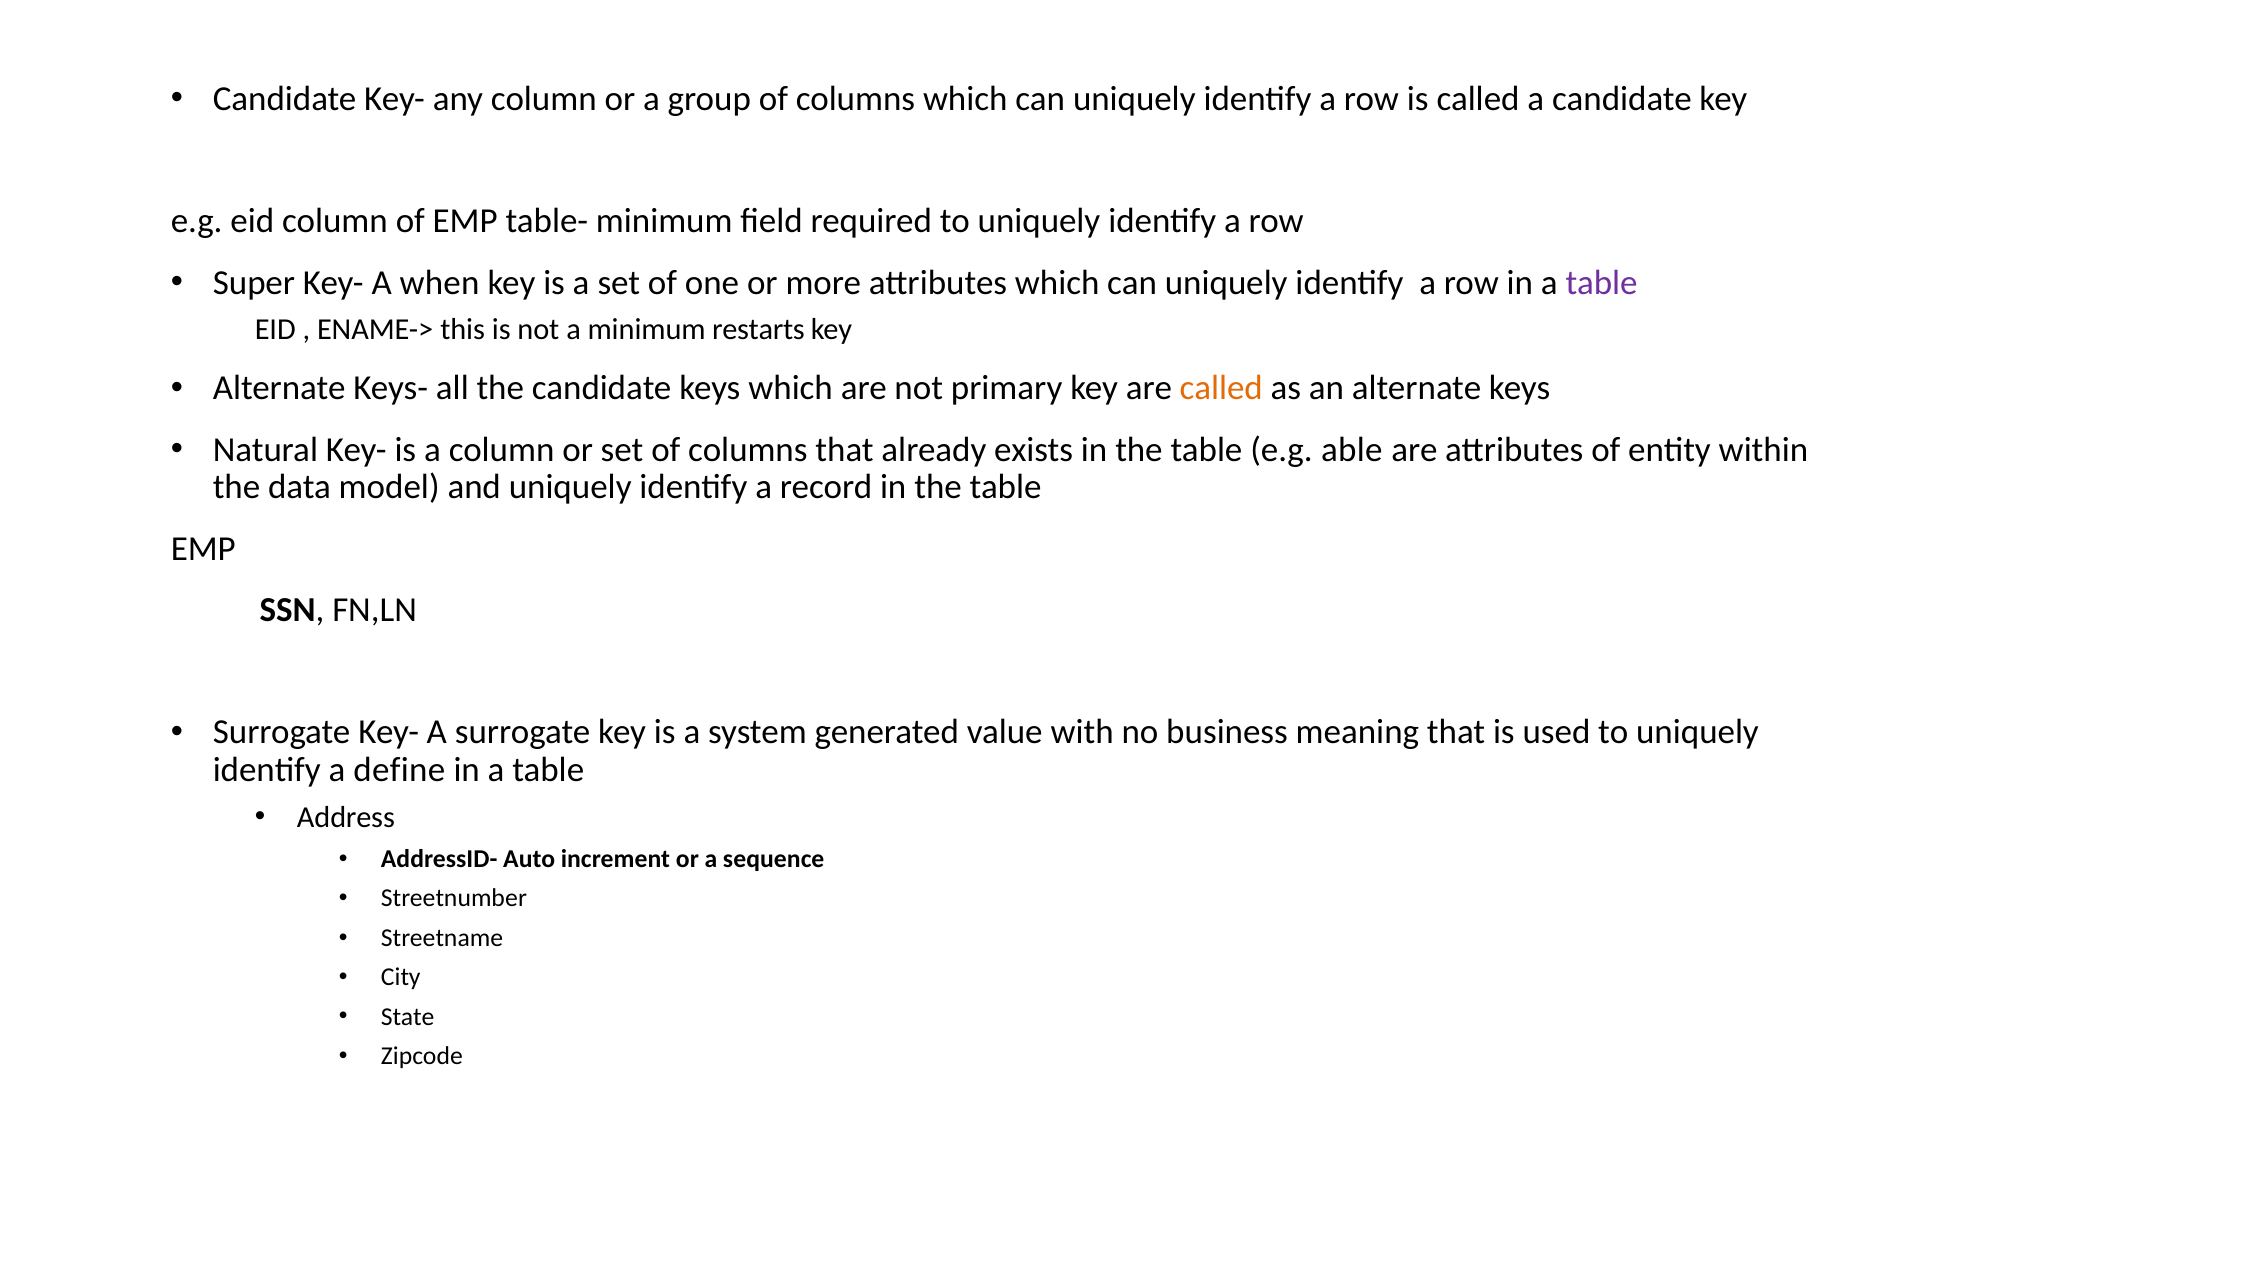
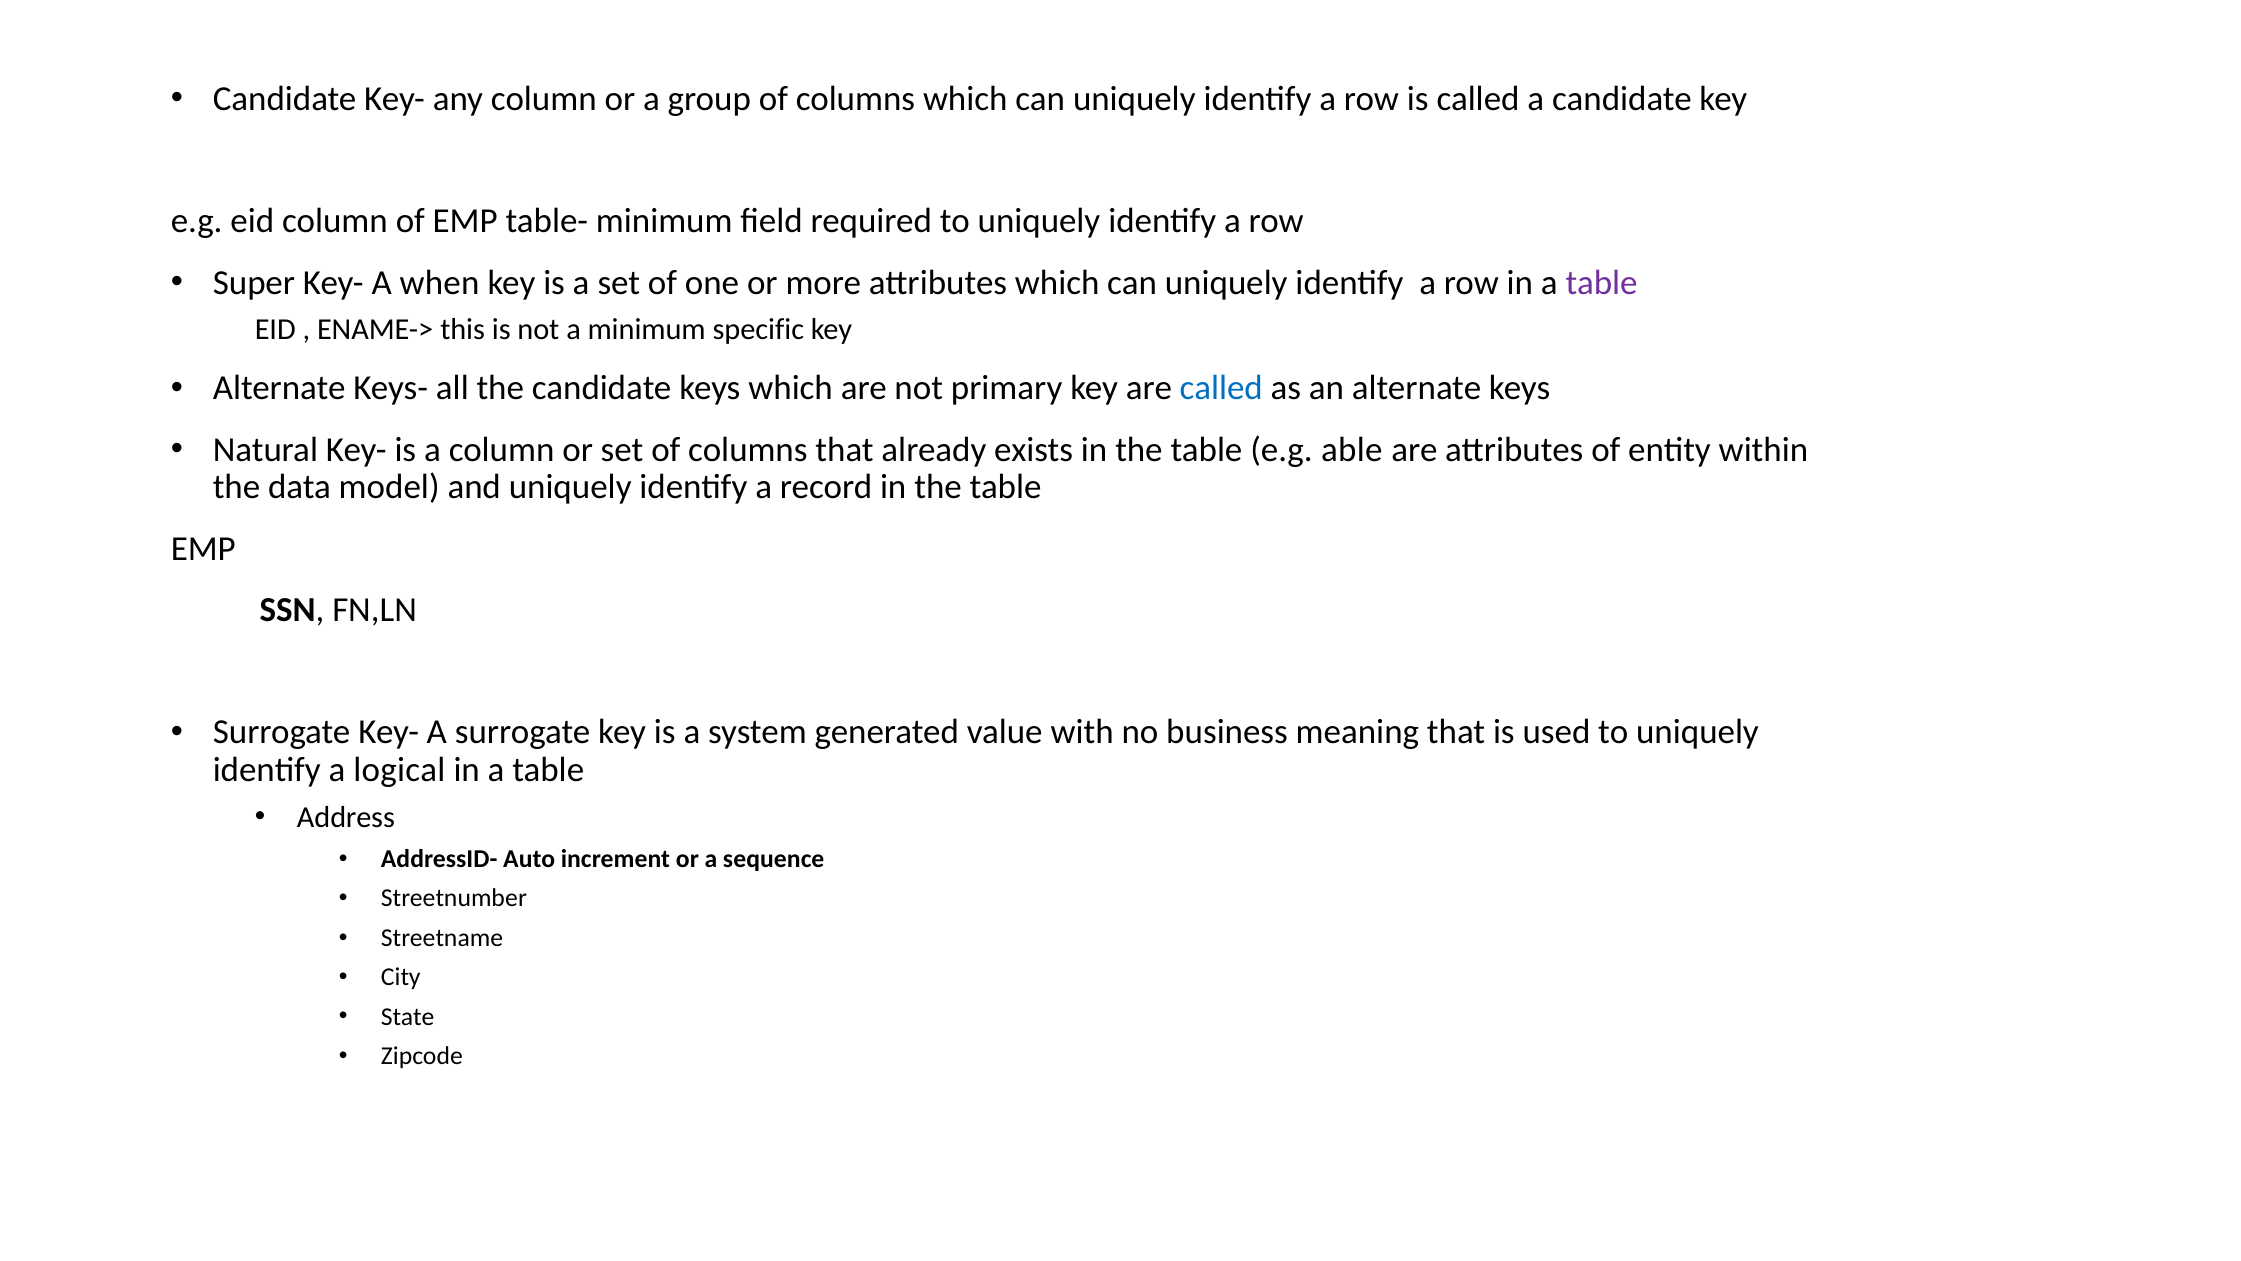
restarts: restarts -> specific (758, 329)
called colour: orange -> blue (1221, 388)
define: define -> logical (399, 770)
